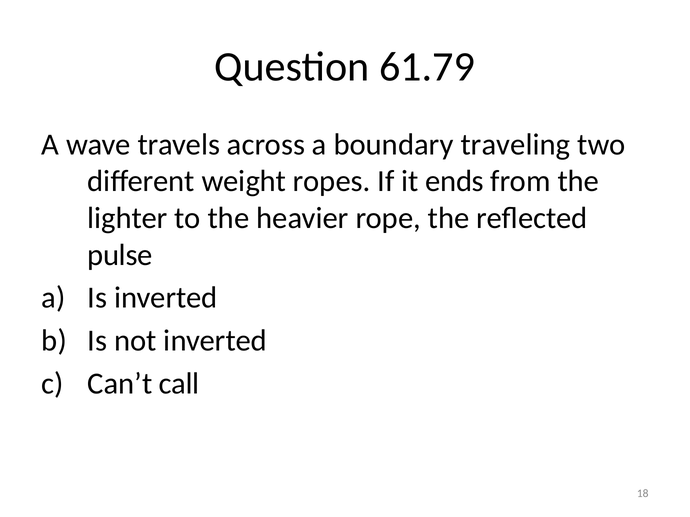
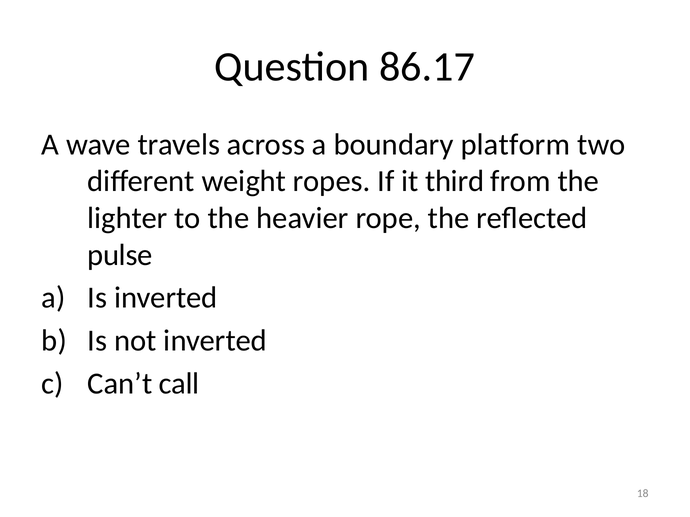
61.79: 61.79 -> 86.17 (427, 67)
traveling: traveling -> platform (515, 145)
ends: ends -> third (455, 182)
